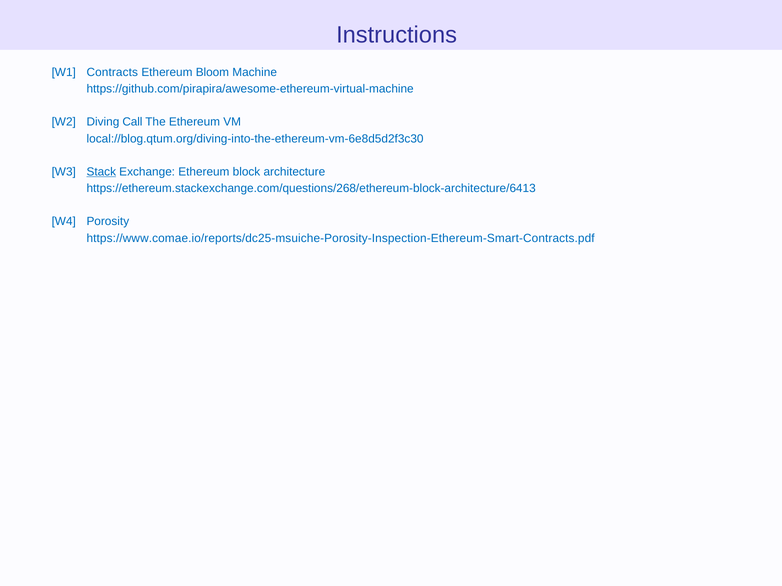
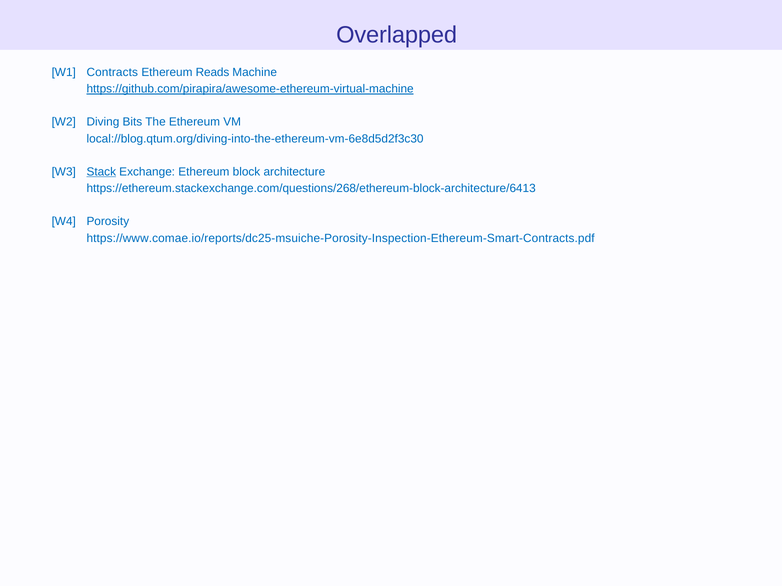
Instructions: Instructions -> Overlapped (397, 35)
Bloom: Bloom -> Reads (212, 72)
https://github.com/pirapira/awesome-ethereum-virtual-machine underline: none -> present (250, 89)
Call: Call -> Bits (132, 122)
